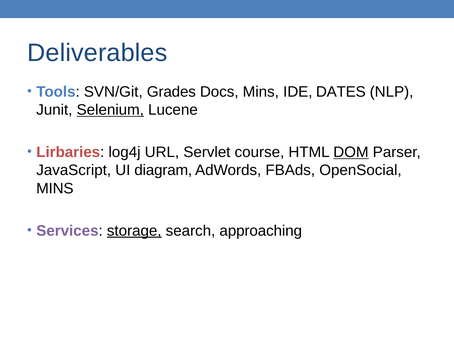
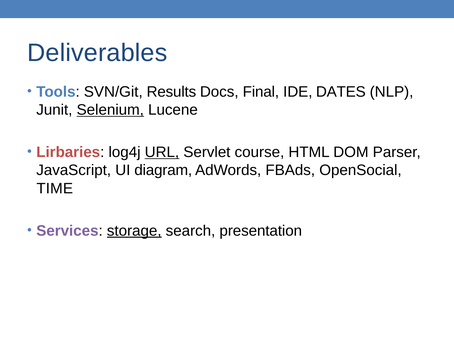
Grades: Grades -> Results (171, 92)
Docs Mins: Mins -> Final (261, 92)
URL underline: none -> present (162, 152)
DOM underline: present -> none (351, 152)
MINS: MINS -> TIME (55, 189)
approaching: approaching -> presentation (261, 231)
